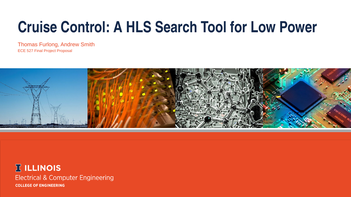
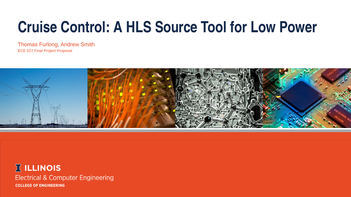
Search: Search -> Source (176, 27)
